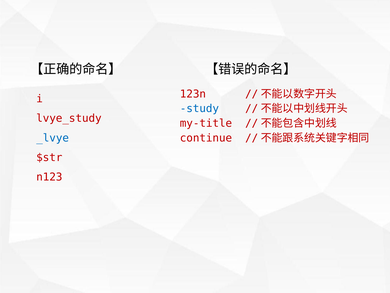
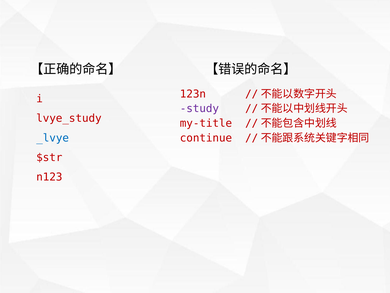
study colour: blue -> purple (199, 108)
